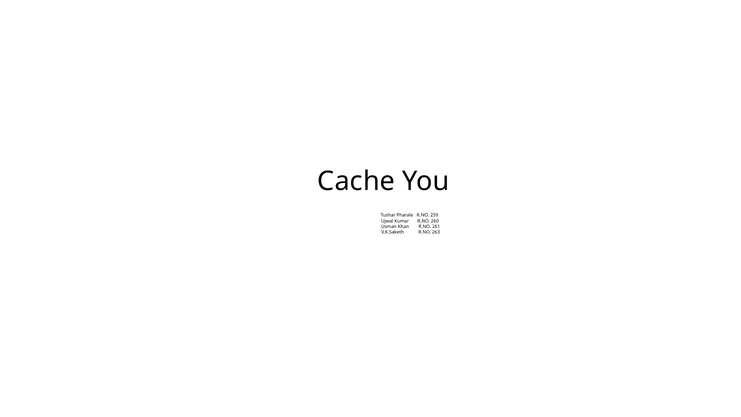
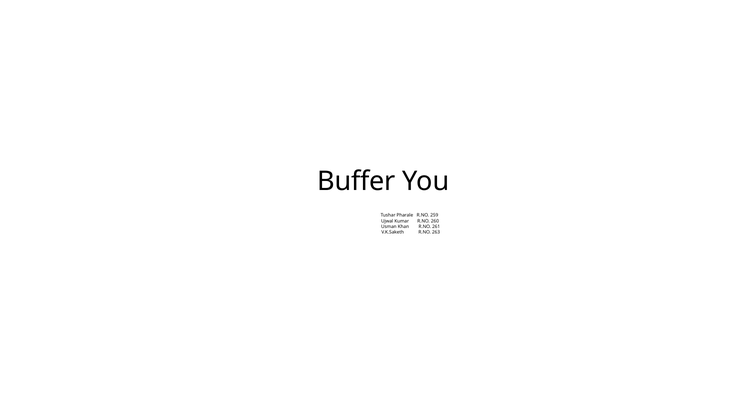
Cache: Cache -> Buffer (356, 181)
